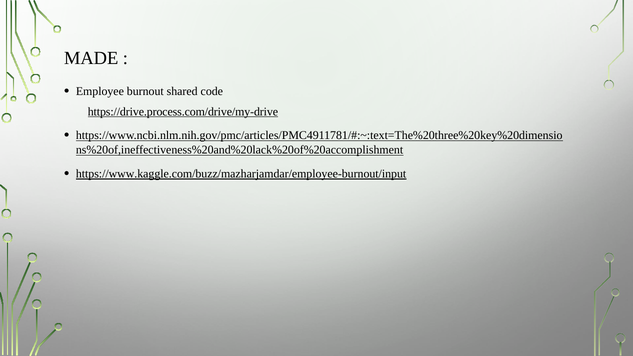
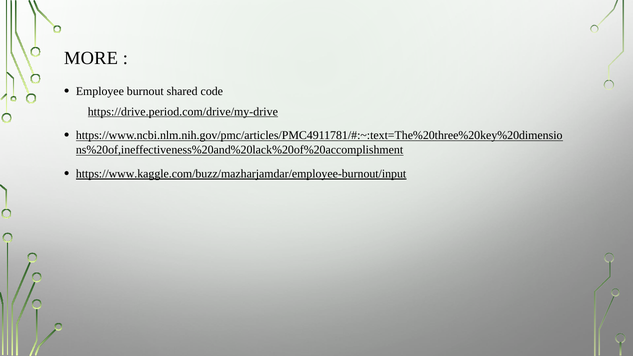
MADE: MADE -> MORE (91, 58)
https://drive.process.com/drive/my-drive: https://drive.process.com/drive/my-drive -> https://drive.period.com/drive/my-drive (183, 112)
